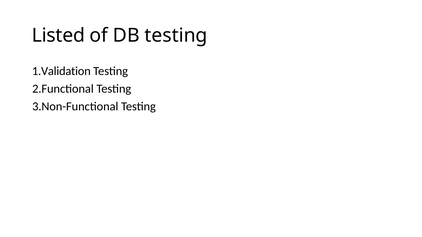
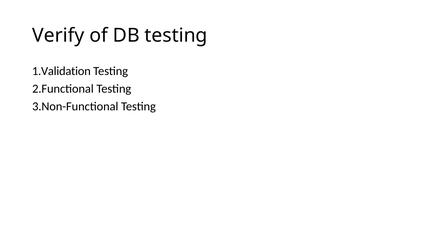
Listed: Listed -> Verify (58, 35)
